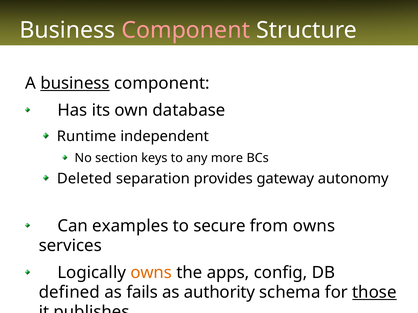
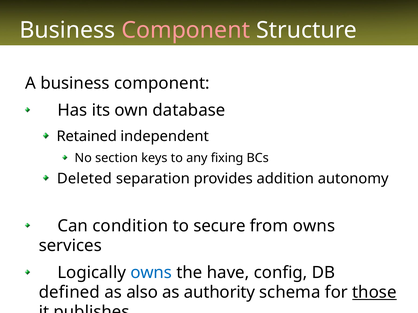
business underline: present -> none (75, 83)
Runtime: Runtime -> Retained (87, 136)
more: more -> fixing (227, 158)
gateway: gateway -> addition (285, 179)
examples: examples -> condition (130, 226)
owns colour: orange -> blue (151, 273)
apps: apps -> have (228, 273)
fails: fails -> also (142, 293)
